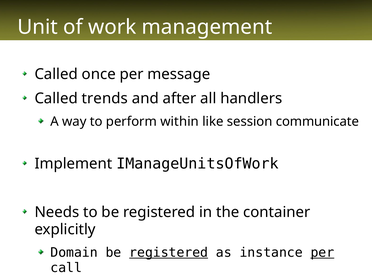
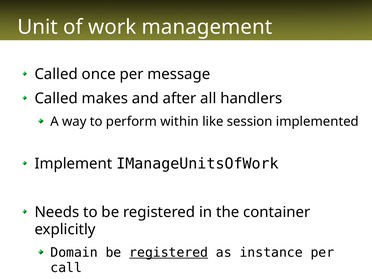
trends: trends -> makes (105, 98)
communicate: communicate -> implemented (317, 121)
per underline: present -> none (322, 253)
